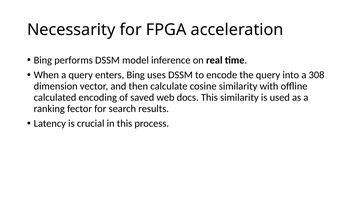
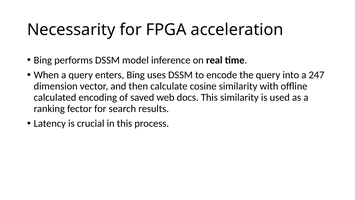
308: 308 -> 247 (317, 75)
